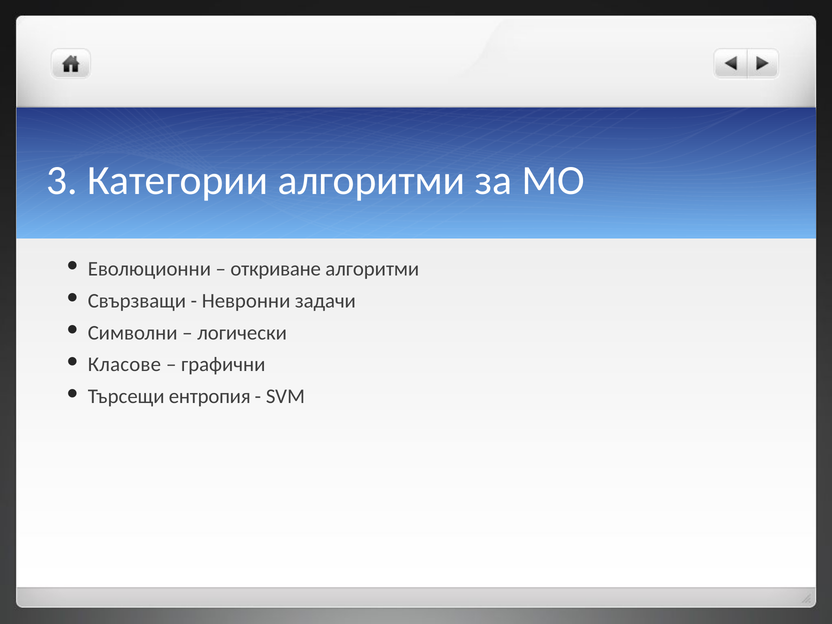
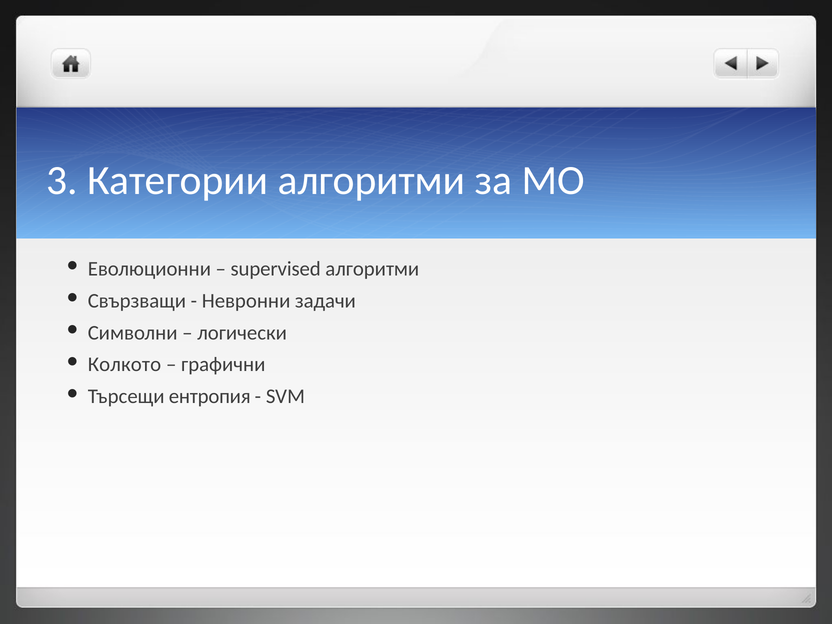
откриване: откриване -> supervised (276, 269)
Класове: Класове -> Колкото (124, 365)
